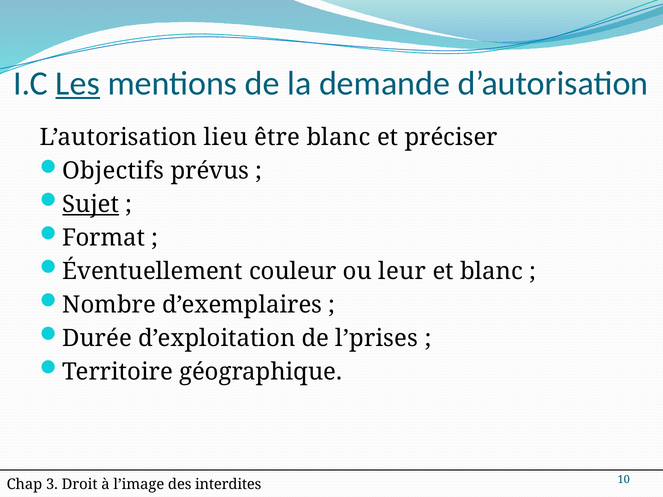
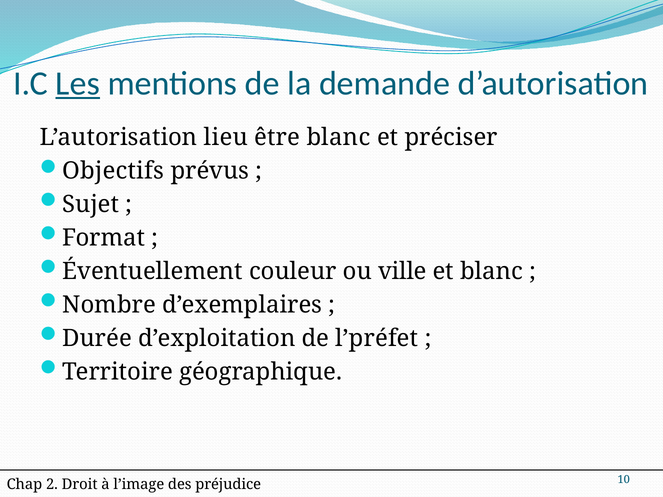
Sujet underline: present -> none (91, 204)
leur: leur -> ville (402, 271)
l’prises: l’prises -> l’préfet (377, 338)
3: 3 -> 2 (52, 485)
interdites: interdites -> préjudice (228, 485)
